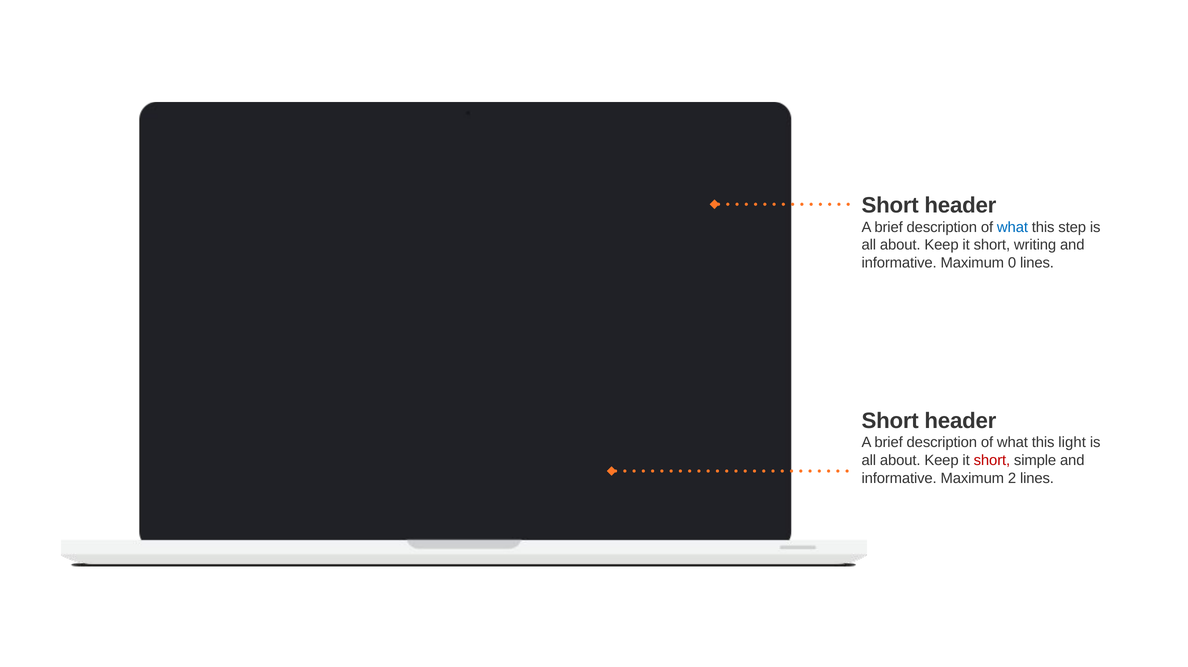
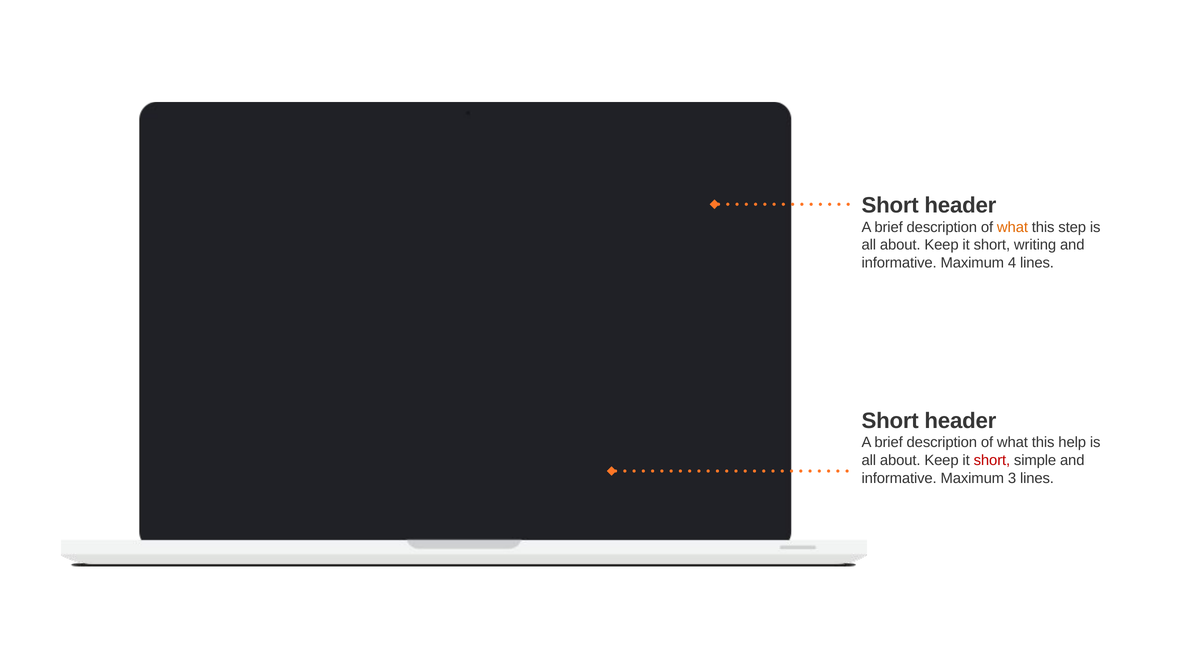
what colour: blue -> orange (1013, 227)
0: 0 -> 4 (1012, 263)
light: light -> help (1072, 442)
2: 2 -> 3 (1012, 478)
